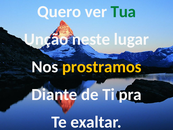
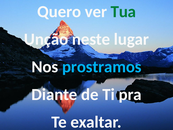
prostramos colour: yellow -> light blue (102, 67)
